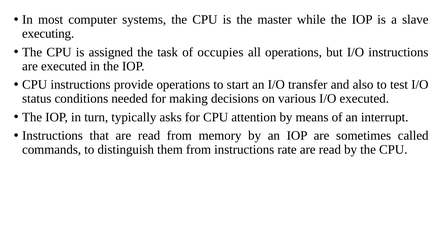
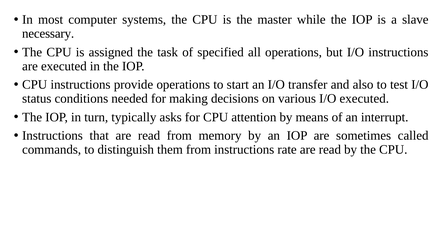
executing: executing -> necessary (48, 34)
occupies: occupies -> specified (221, 52)
